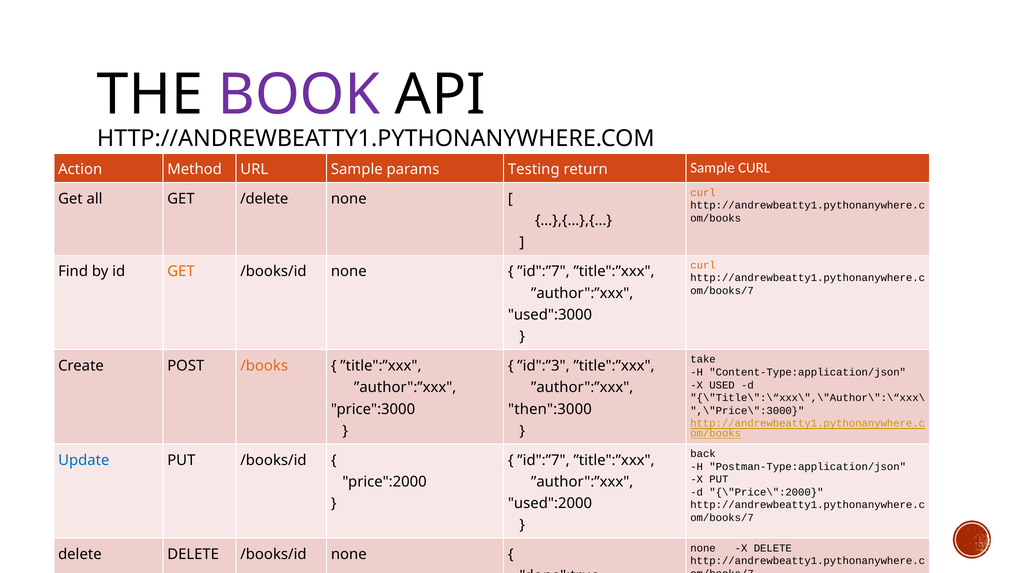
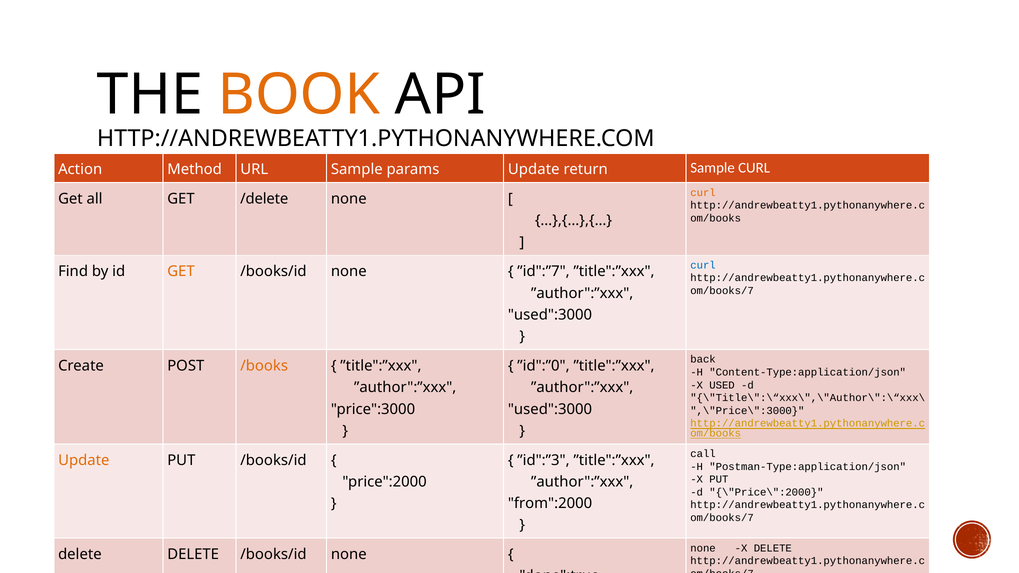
BOOK colour: purple -> orange (299, 95)
params Testing: Testing -> Update (534, 170)
curl colour: orange -> blue (703, 265)
take: take -> back (703, 360)
”id":”3: ”id":”3 -> ”id":”0 (543, 366)
then":3000: then":3000 -> used":3000 (550, 409)
back: back -> call (703, 454)
Update colour: blue -> orange (84, 460)
”id":”7: ”id":”7 -> ”id":”3 (543, 460)
used":2000: used":2000 -> from":2000 (550, 504)
